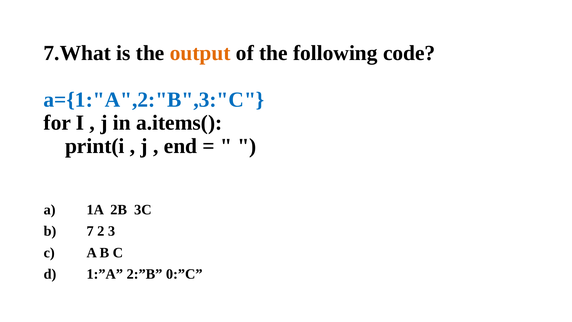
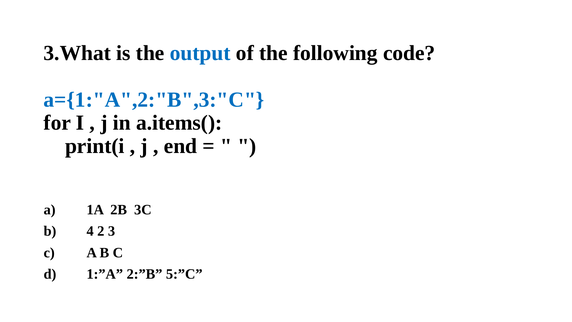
7.What: 7.What -> 3.What (77, 53)
output colour: orange -> blue (200, 53)
7: 7 -> 4 (90, 231)
0:”C: 0:”C -> 5:”C (184, 274)
